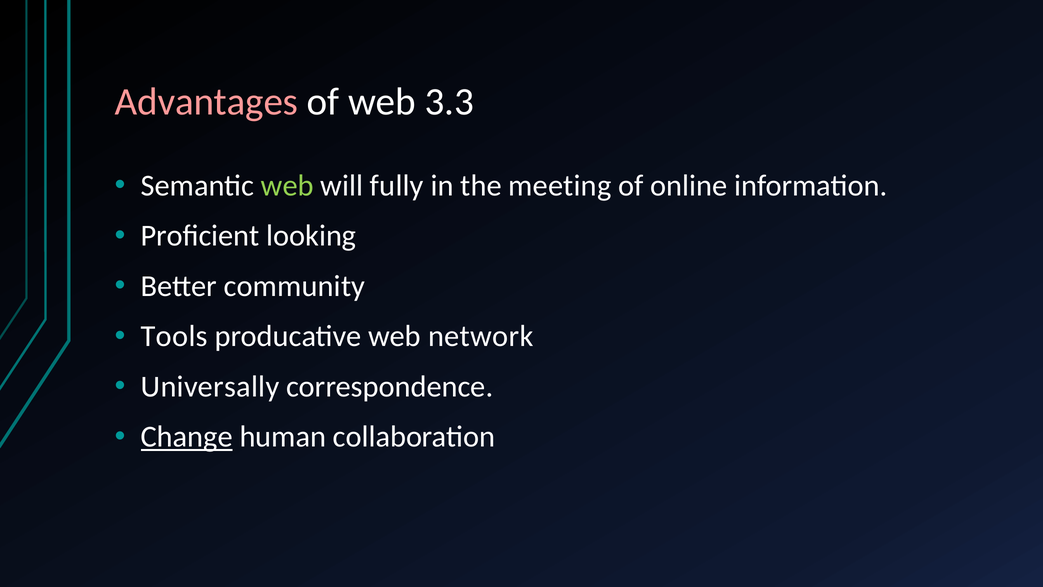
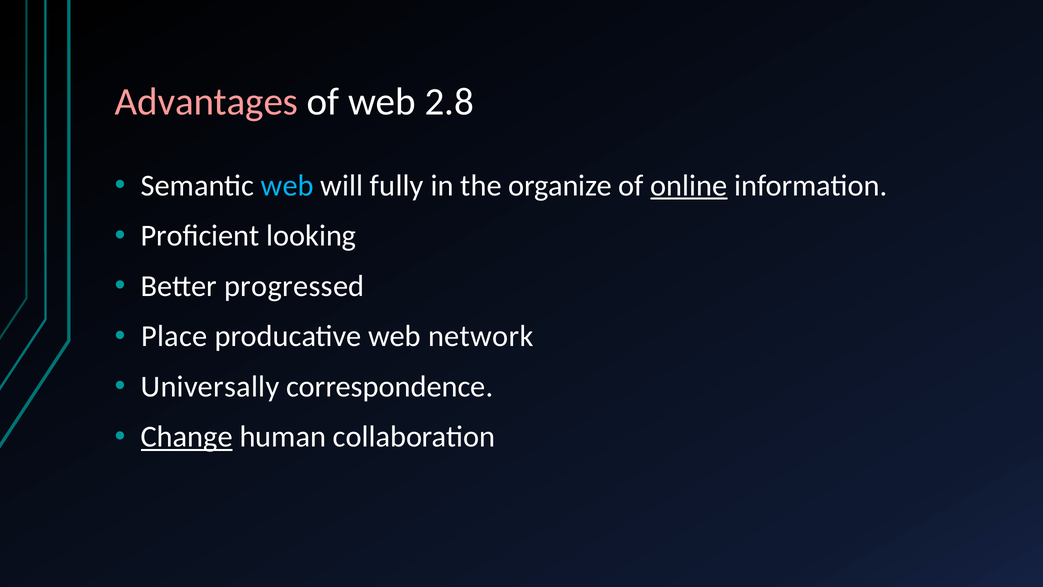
3.3: 3.3 -> 2.8 (449, 102)
web colour: light green -> light blue (287, 186)
meeting: meeting -> organize (560, 186)
online underline: none -> present (689, 186)
community: community -> progressed (294, 286)
Tools: Tools -> Place (174, 336)
